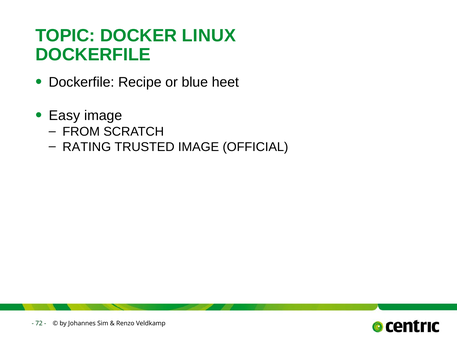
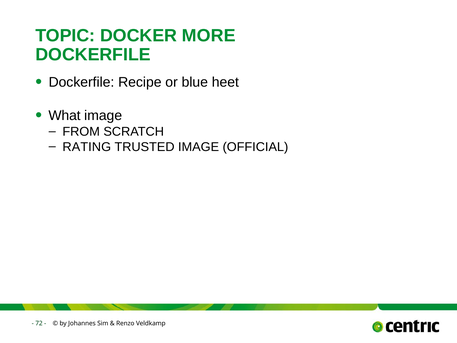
LINUX: LINUX -> MORE (209, 36)
Easy: Easy -> What (65, 116)
